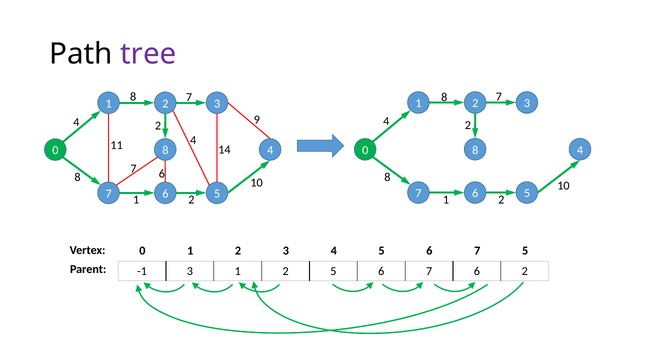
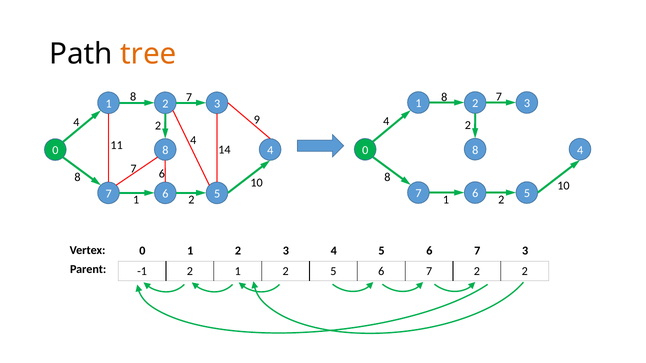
tree colour: purple -> orange (148, 54)
7 5: 5 -> 3 (525, 251)
-1 3: 3 -> 2 (190, 271)
7 6: 6 -> 2 (477, 271)
